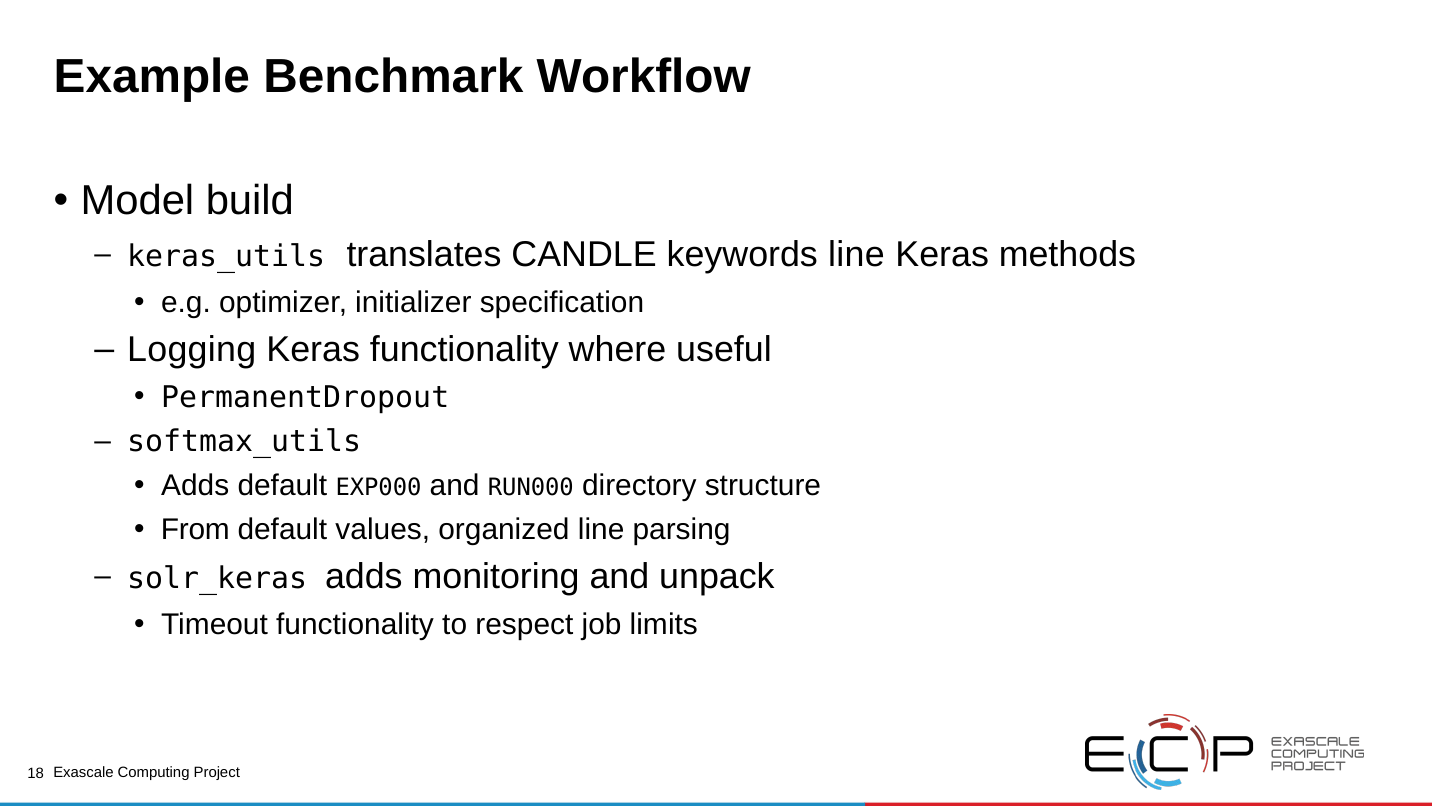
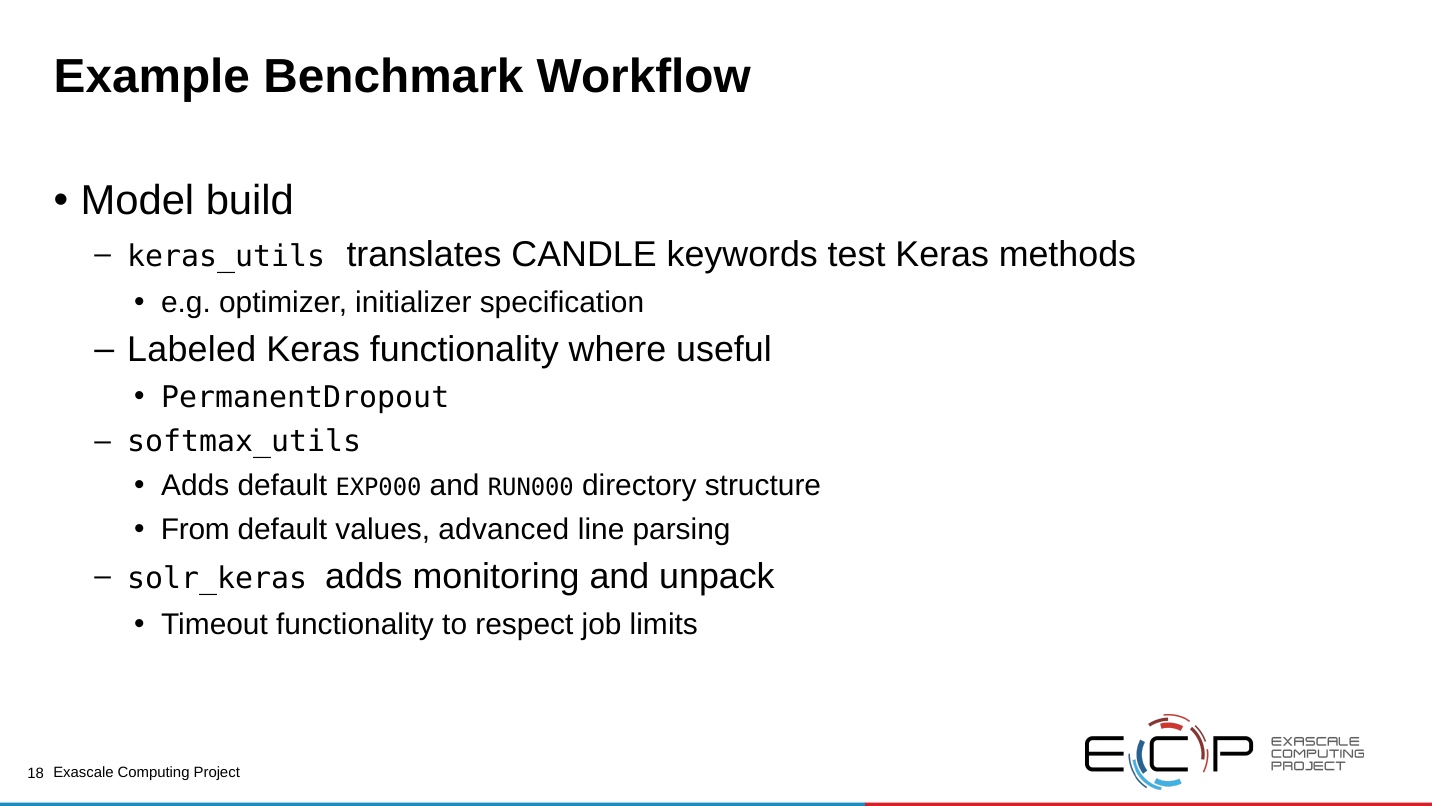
keywords line: line -> test (857, 255)
Logging: Logging -> Labeled (192, 350)
organized: organized -> advanced (504, 530)
